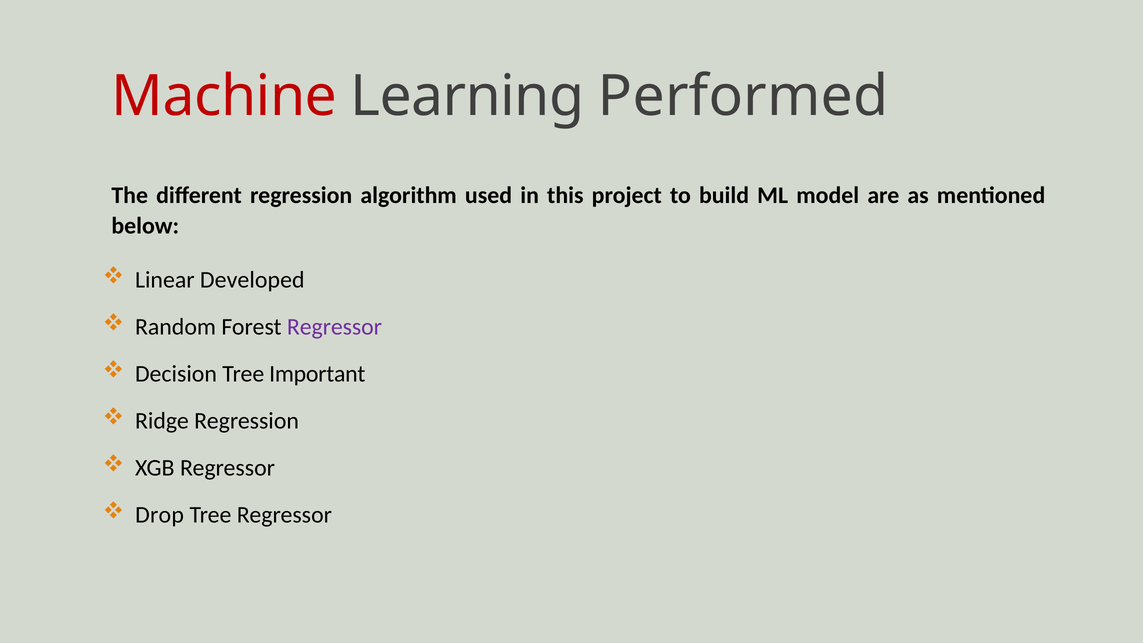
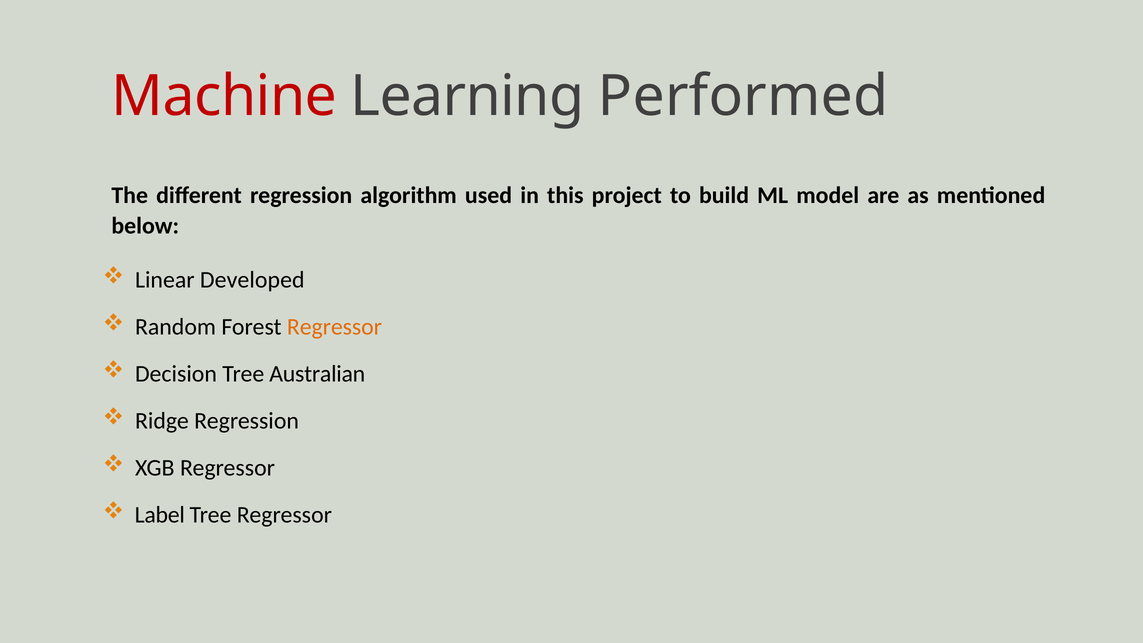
Regressor colour: purple -> orange (334, 327)
Important: Important -> Australian (317, 374)
Drop: Drop -> Label (160, 515)
